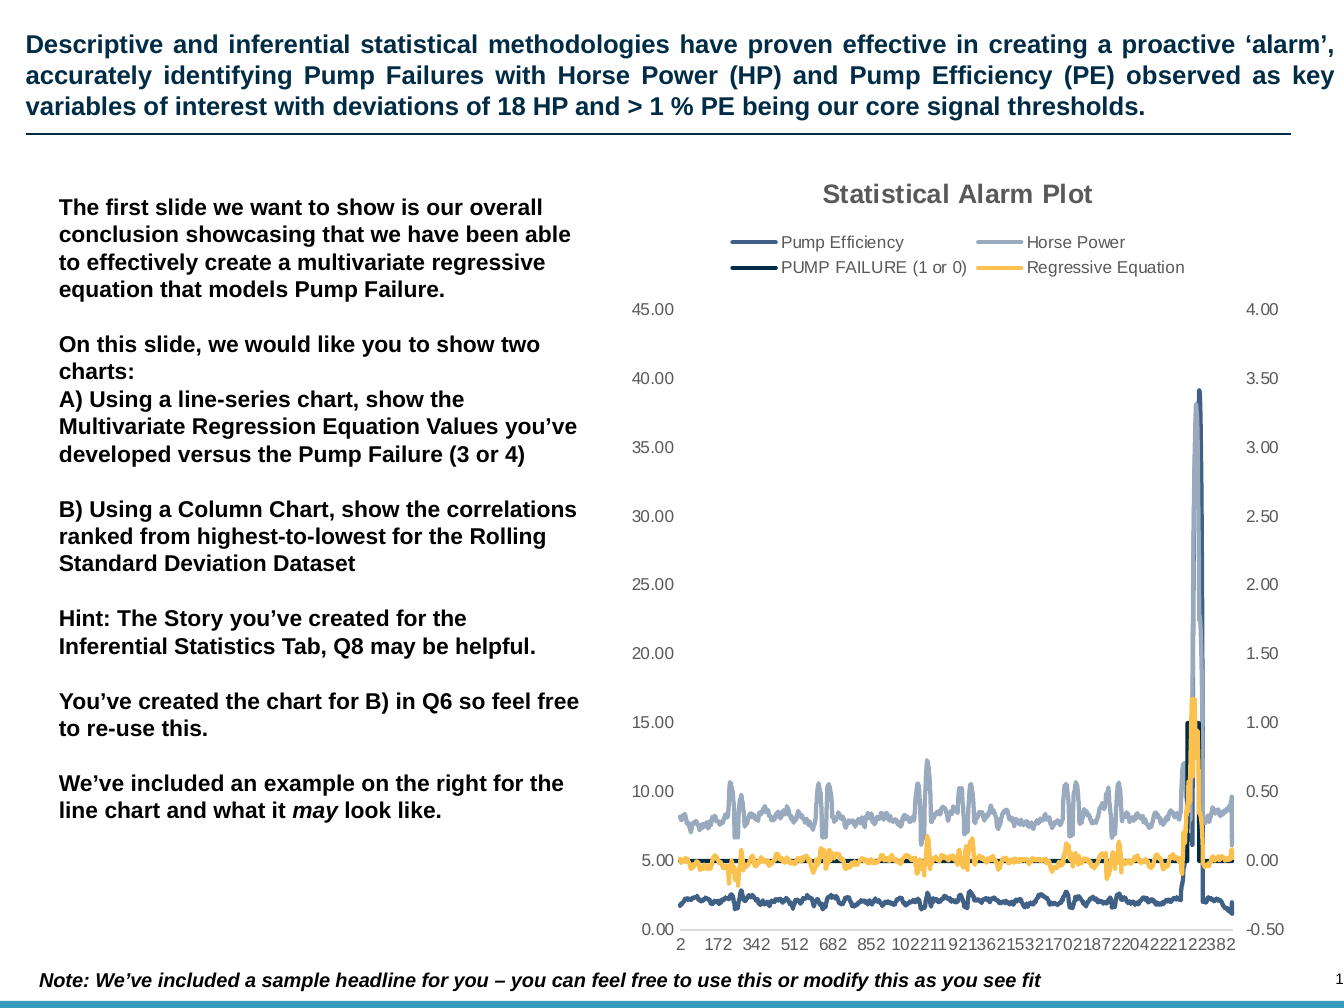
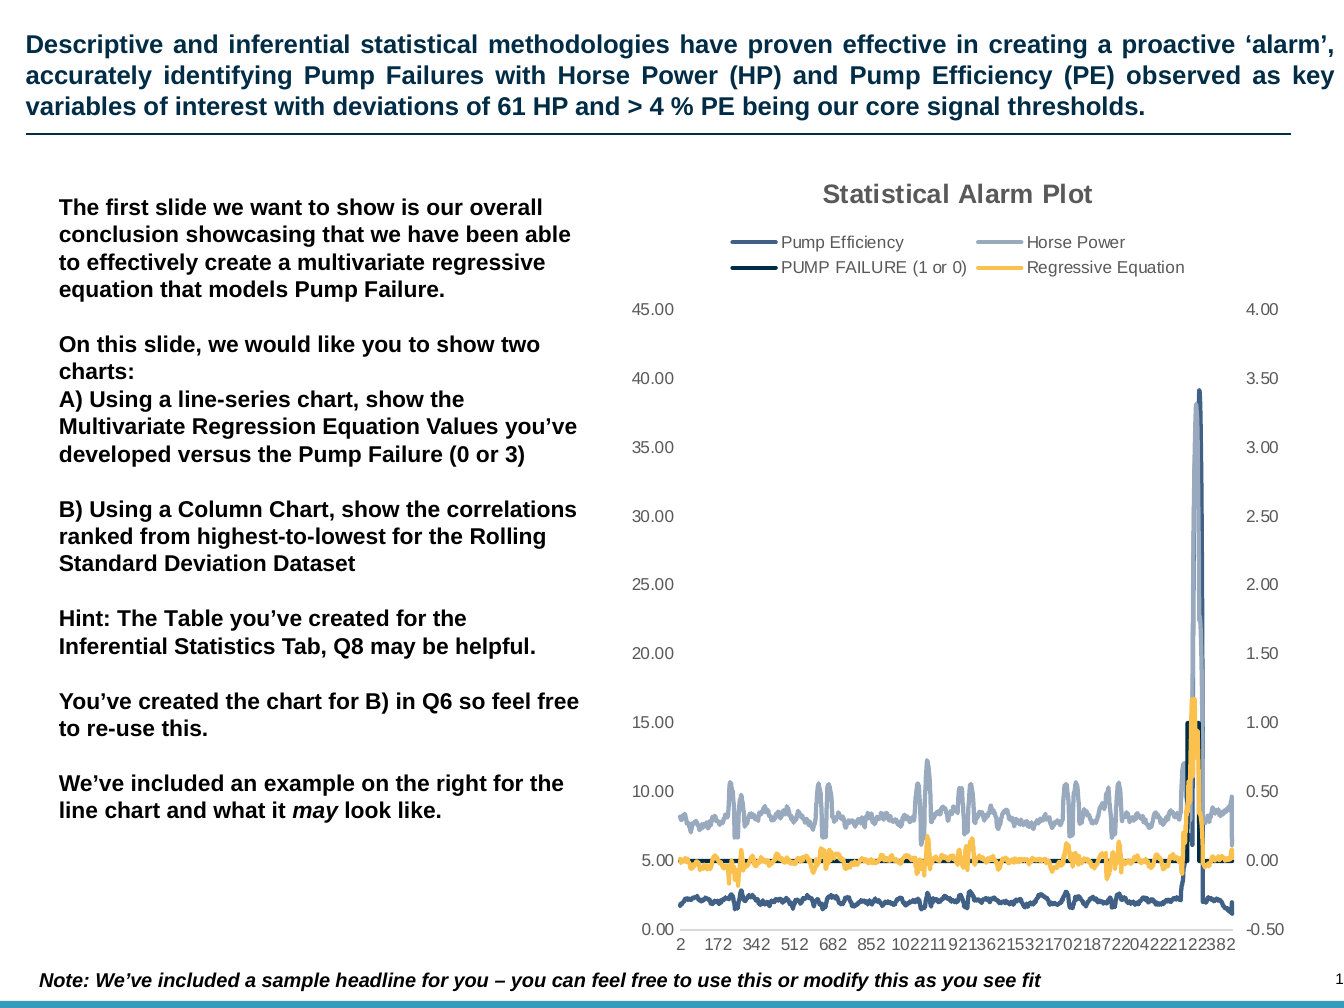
18: 18 -> 61 (512, 107)
1: 1 -> 4 (657, 107)
Failure 3: 3 -> 0 (459, 455)
4: 4 -> 3 (515, 455)
Story: Story -> Table (194, 619)
